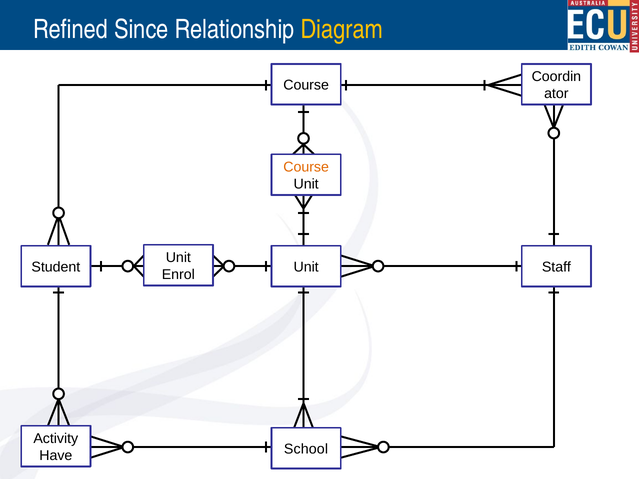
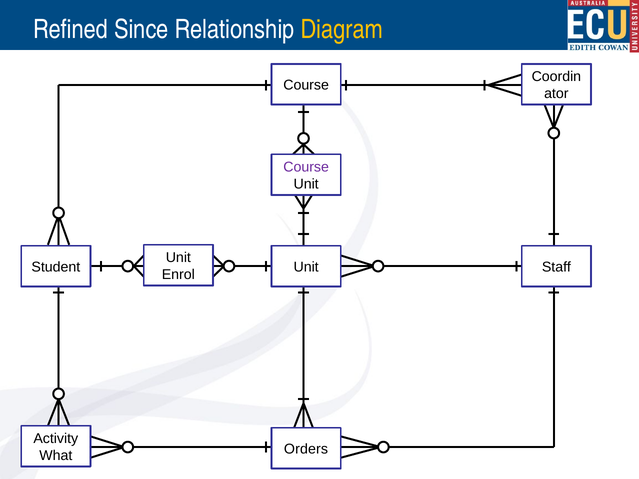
Course colour: orange -> purple (306, 167)
School: School -> Orders (306, 449)
Have: Have -> What (56, 456)
